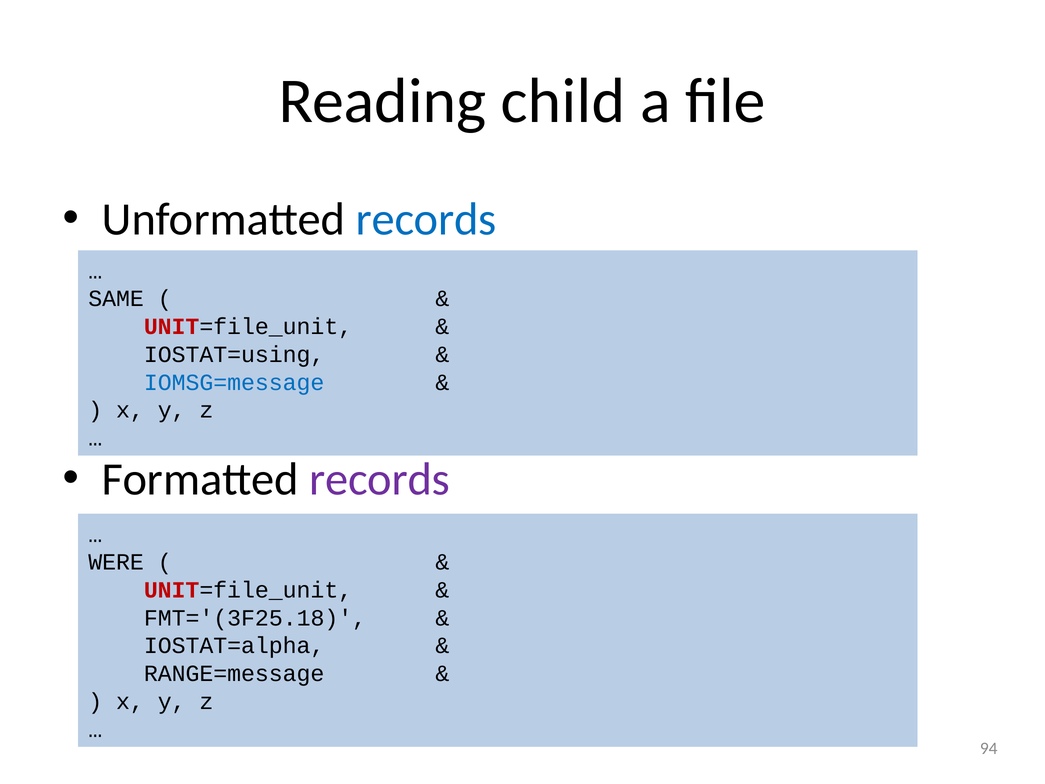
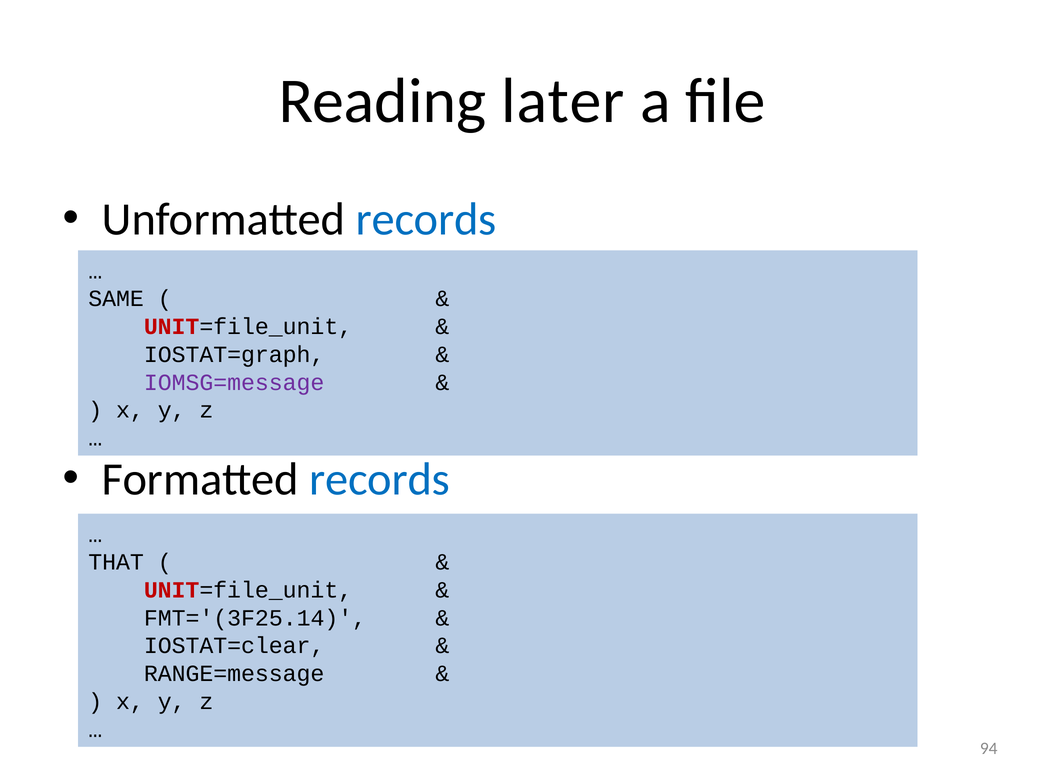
child: child -> later (563, 101)
IOSTAT=using: IOSTAT=using -> IOSTAT=graph (234, 354)
IOMSG=message colour: blue -> purple (234, 382)
records colour: purple -> blue (380, 479)
WERE: WERE -> THAT (116, 562)
FMT='(3F25.18: FMT='(3F25.18 -> FMT='(3F25.14 (255, 618)
IOSTAT=alpha: IOSTAT=alpha -> IOSTAT=clear (234, 646)
